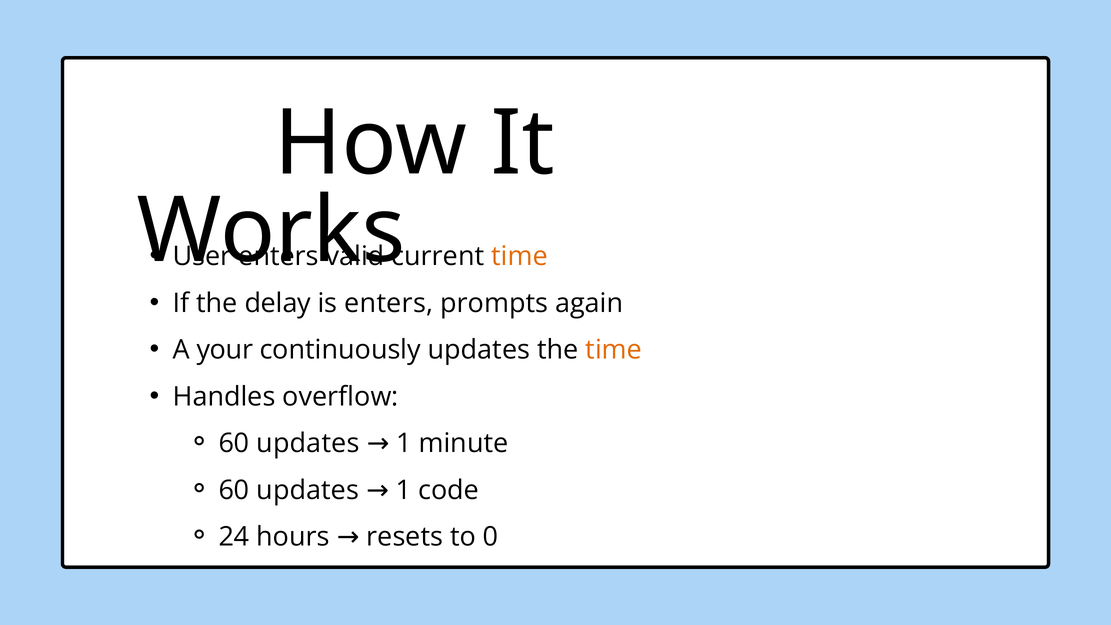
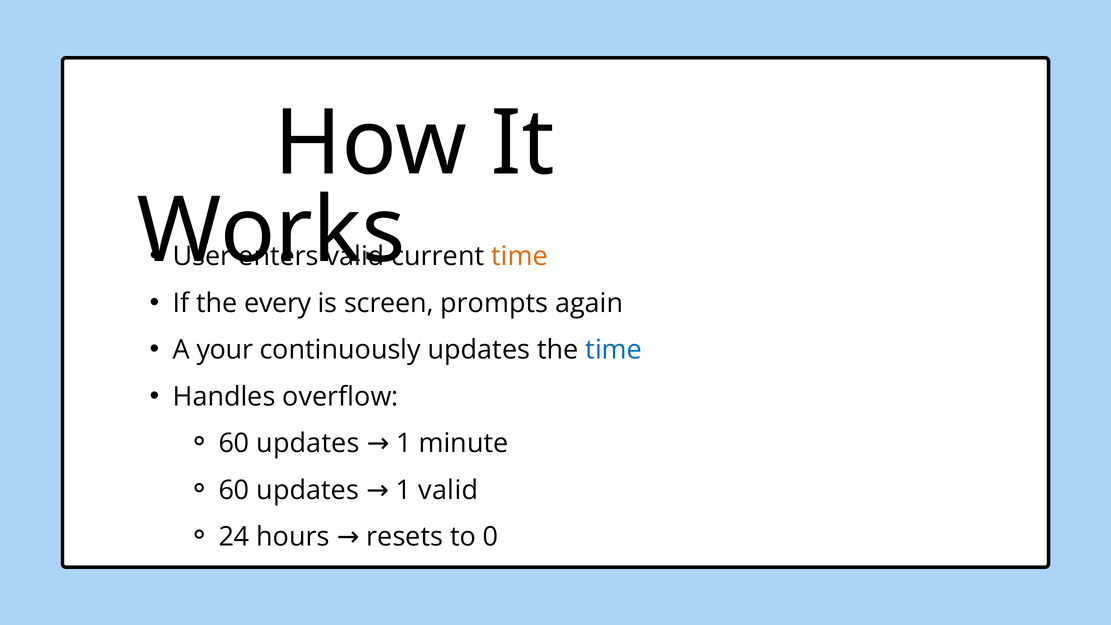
delay: delay -> every (278, 303)
is enters: enters -> screen (389, 303)
time colour: orange -> blue (614, 350)
1 code: code -> valid (448, 490)
